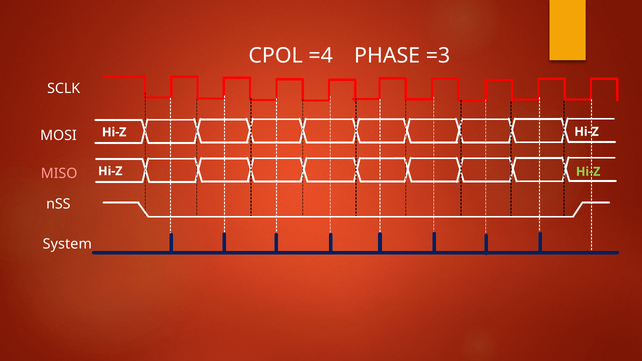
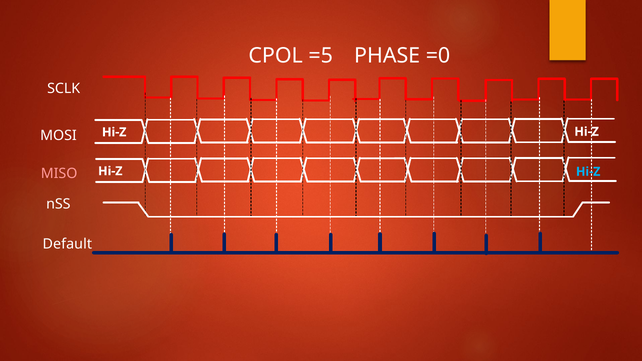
=4: =4 -> =5 (321, 56)
=3: =3 -> =0 (438, 56)
Hi-Z colour: light green -> light blue (588, 172)
System: System -> Default (67, 244)
